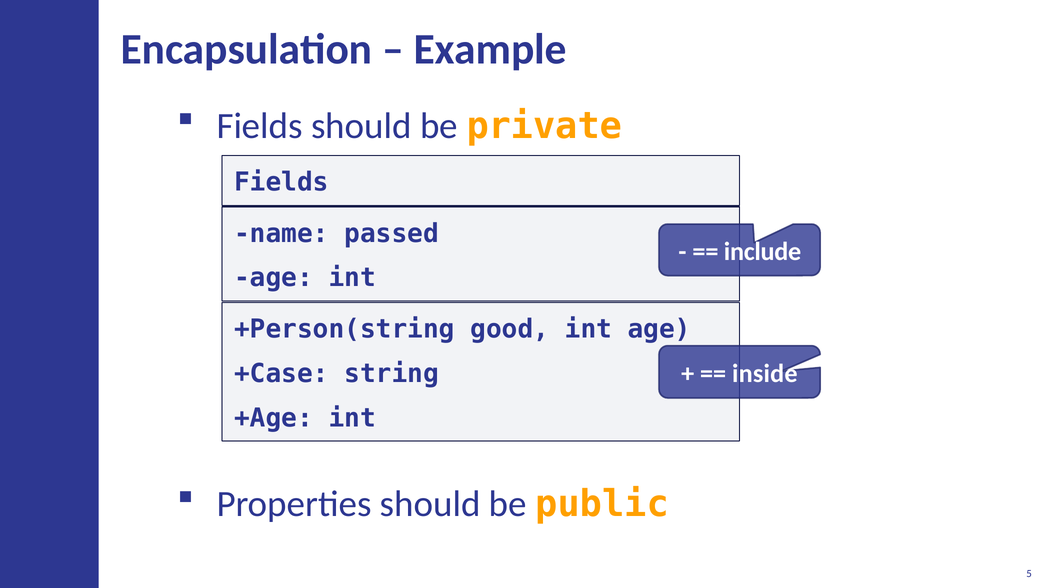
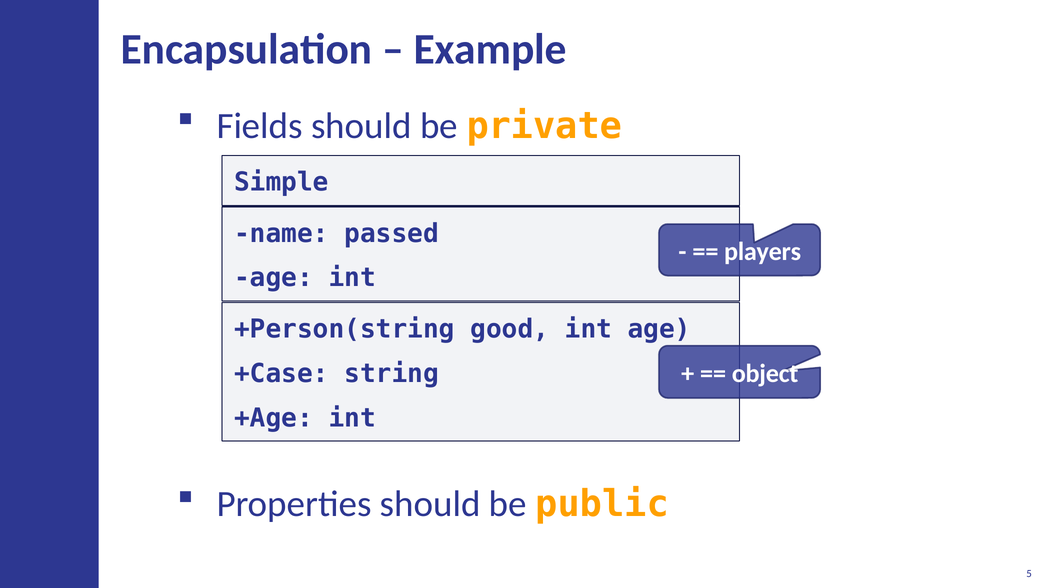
Fields: Fields -> Simple (281, 182)
include: include -> players (763, 252)
inside: inside -> object (765, 374)
